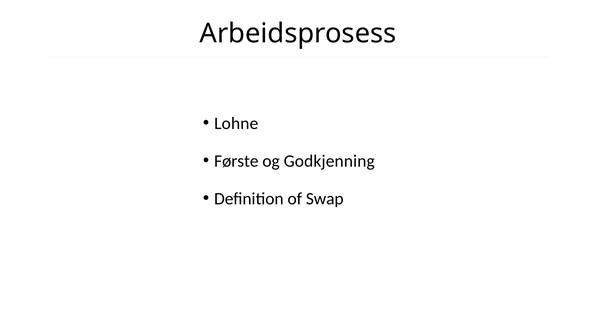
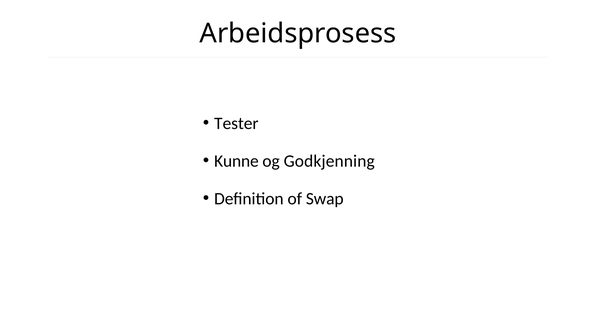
Lohne: Lohne -> Tester (236, 123)
Første: Første -> Kunne (236, 161)
